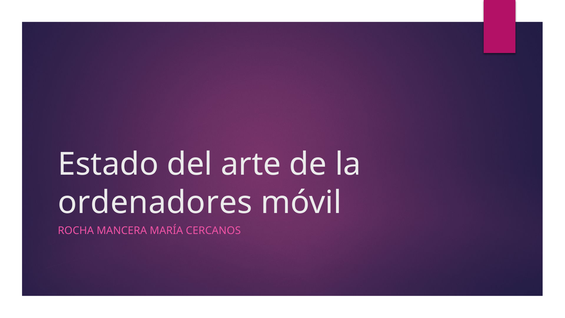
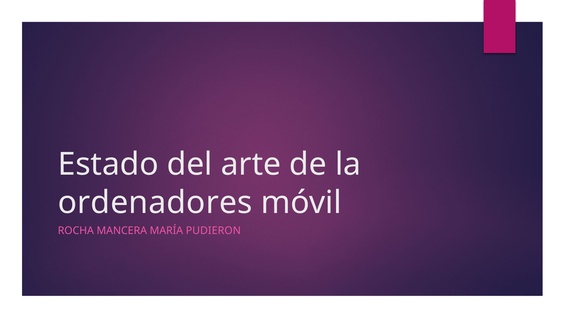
CERCANOS: CERCANOS -> PUDIERON (213, 231)
